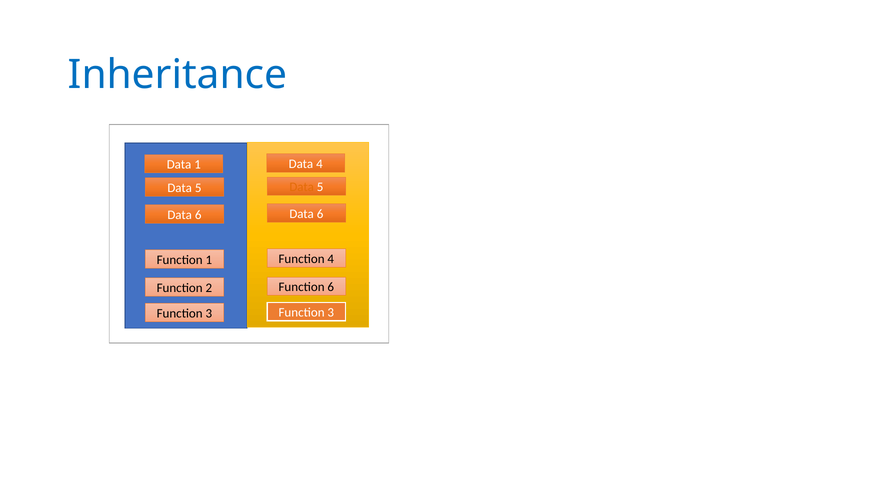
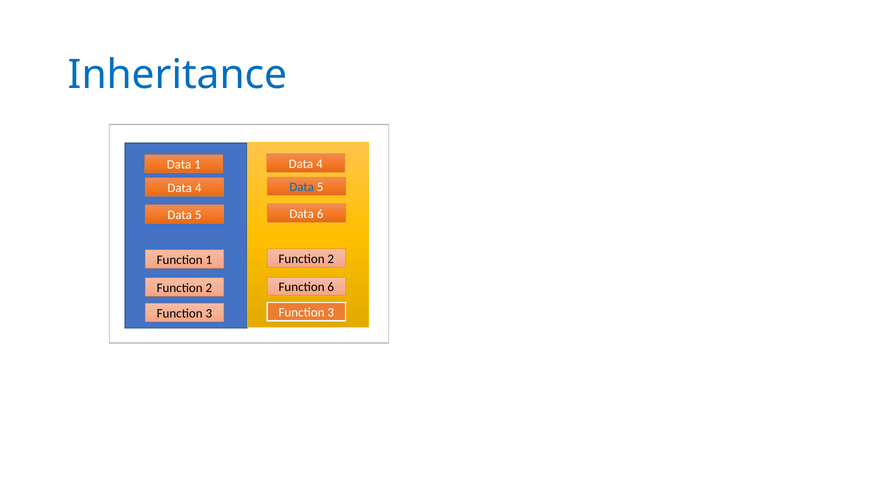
Data colour: orange -> blue (302, 187)
5: 5 -> 4 (198, 188)
6: 6 -> 5 (198, 215)
4: 4 -> 2 (331, 259)
